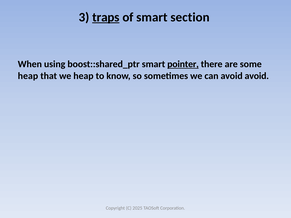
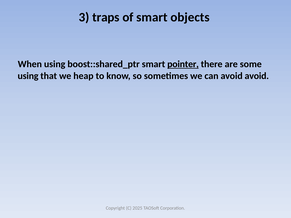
traps underline: present -> none (106, 17)
section: section -> objects (190, 17)
heap: heap -> using (28, 76)
